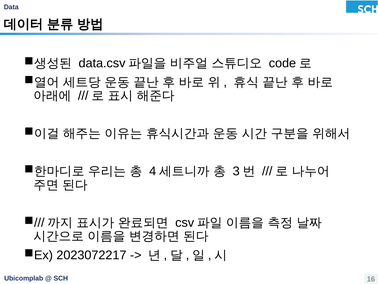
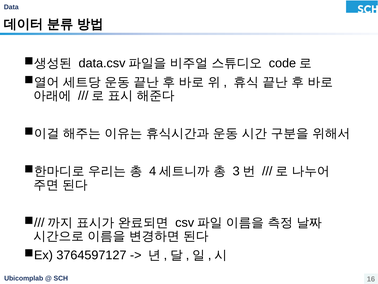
2023072217: 2023072217 -> 3764597127 (91, 255)
